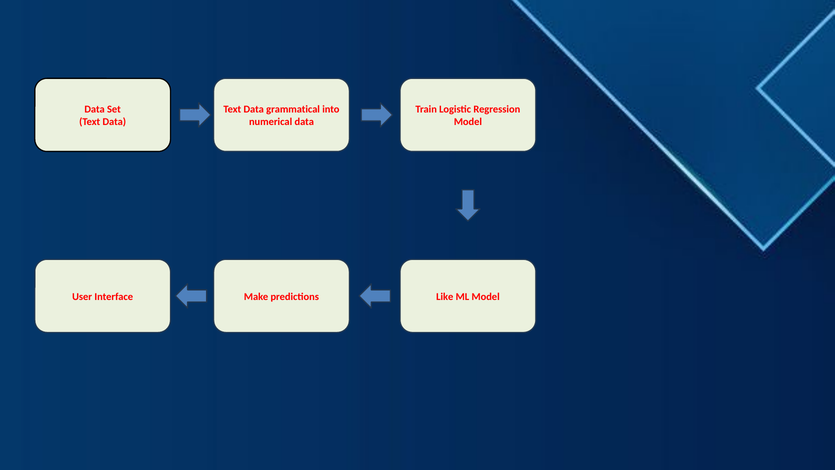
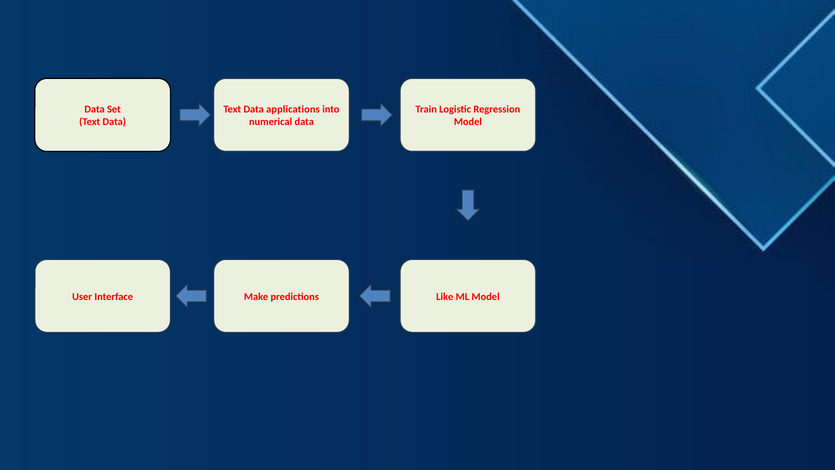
grammatical: grammatical -> applications (293, 109)
